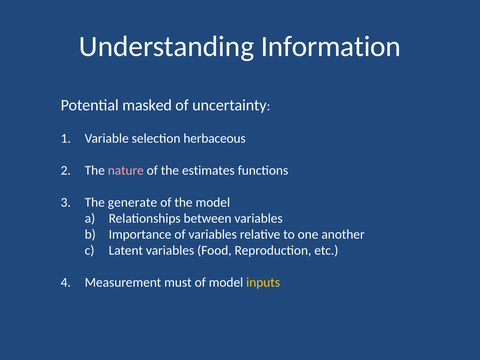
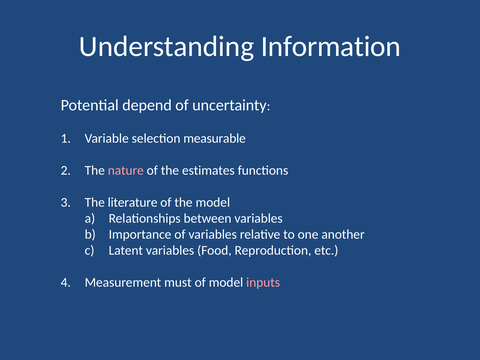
masked: masked -> depend (147, 105)
herbaceous: herbaceous -> measurable (215, 138)
generate: generate -> literature (133, 203)
inputs colour: yellow -> pink (263, 283)
